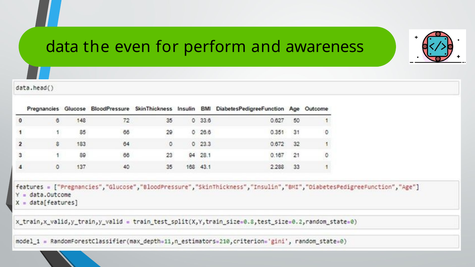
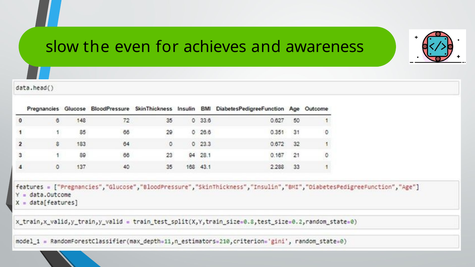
data: data -> slow (62, 47)
perform: perform -> achieves (215, 47)
